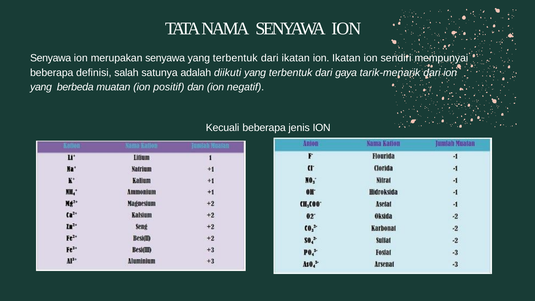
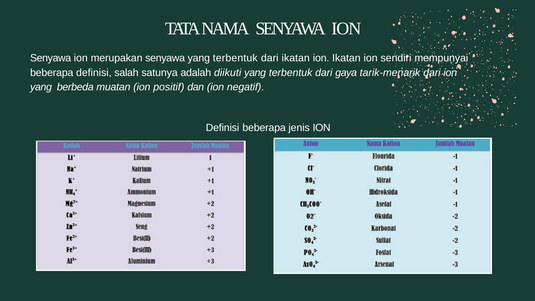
Kecuali: Kecuali -> Definisi (223, 128)
